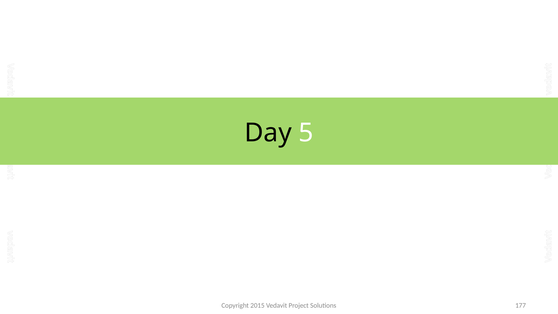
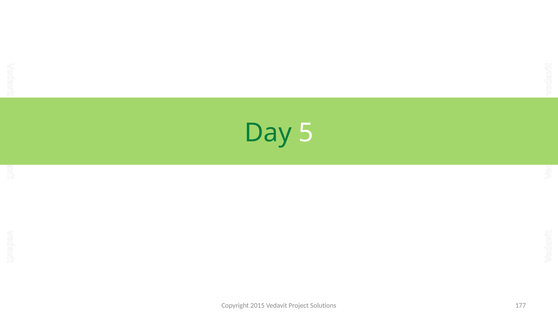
Day colour: black -> green (268, 133)
